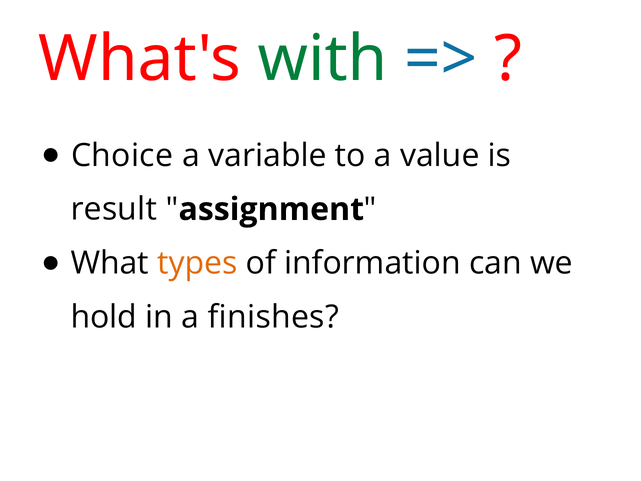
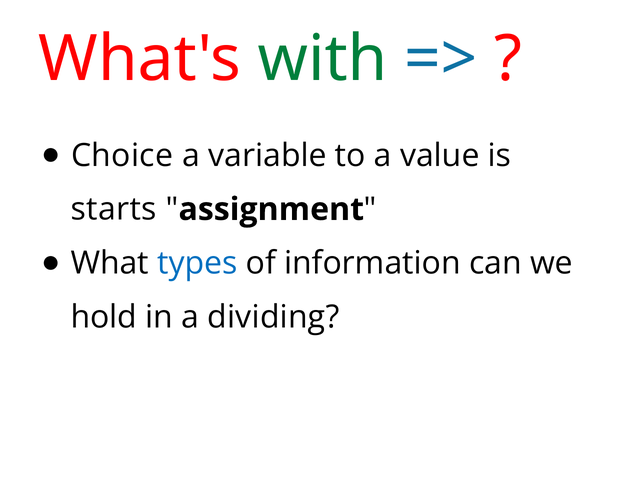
result: result -> starts (114, 209)
types colour: orange -> blue (197, 263)
finishes: finishes -> dividing (273, 317)
